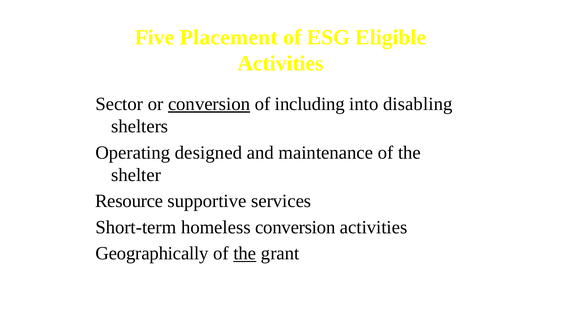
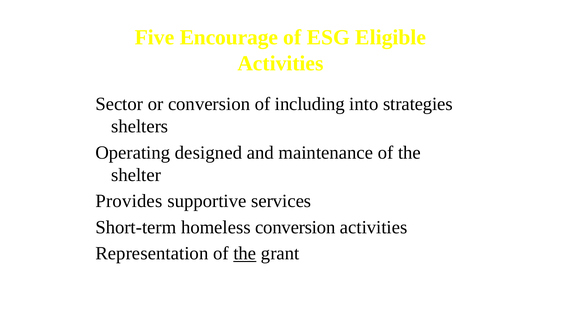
Placement: Placement -> Encourage (229, 38)
conversion underline: present -> none (209, 104)
disabling: disabling -> strategies (418, 104)
Resource: Resource -> Provides (129, 201)
Geographically: Geographically -> Representation (152, 254)
